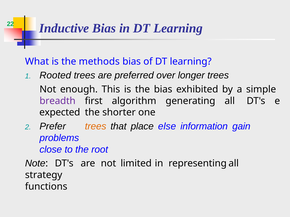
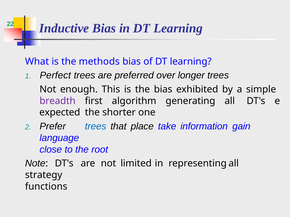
Rooted: Rooted -> Perfect (55, 76)
trees colour: orange -> blue (96, 127)
else: else -> take (167, 127)
problems: problems -> language (59, 138)
